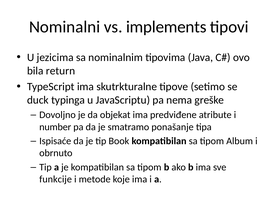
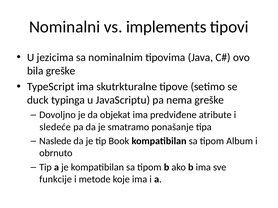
bila return: return -> greške (61, 71)
number: number -> sledeće (55, 127)
Ispisaće: Ispisaće -> Naslede (55, 141)
